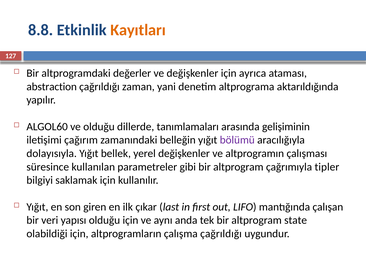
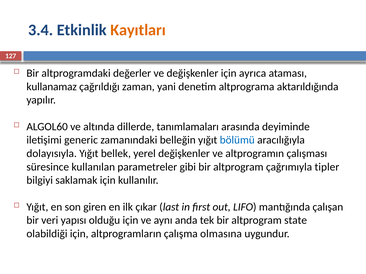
8.8: 8.8 -> 3.4 (41, 30)
abstraction: abstraction -> kullanamaz (52, 87)
ve olduğu: olduğu -> altında (99, 127)
gelişiminin: gelişiminin -> deyiminde (286, 127)
çağırım: çağırım -> generic (81, 140)
bölümü colour: purple -> blue (237, 140)
çalışma çağrıldığı: çağrıldığı -> olmasına (221, 234)
